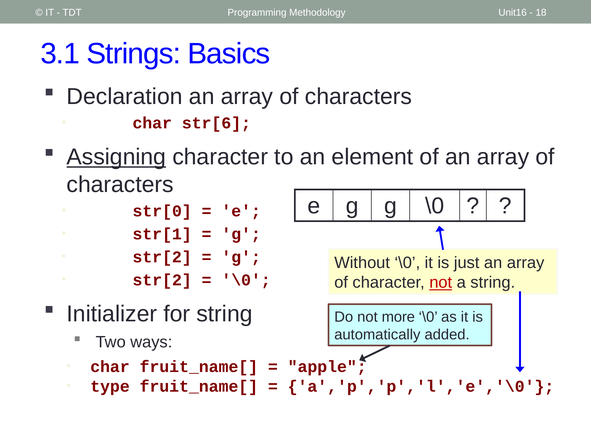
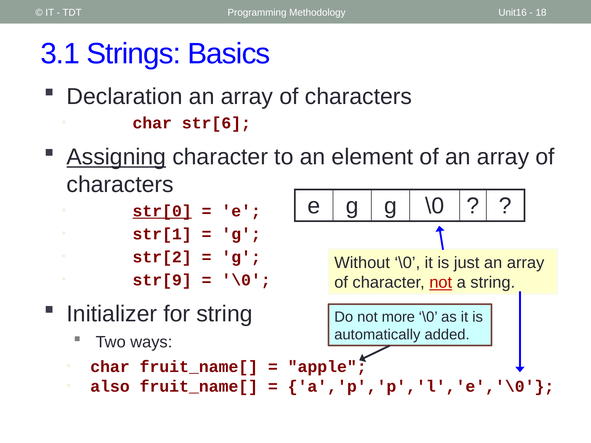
str[0 underline: none -> present (162, 211)
str[2: str[2 -> str[9 (162, 280)
type: type -> also (110, 387)
